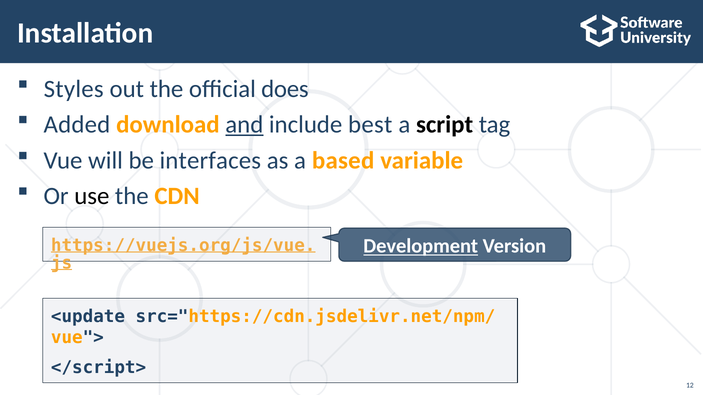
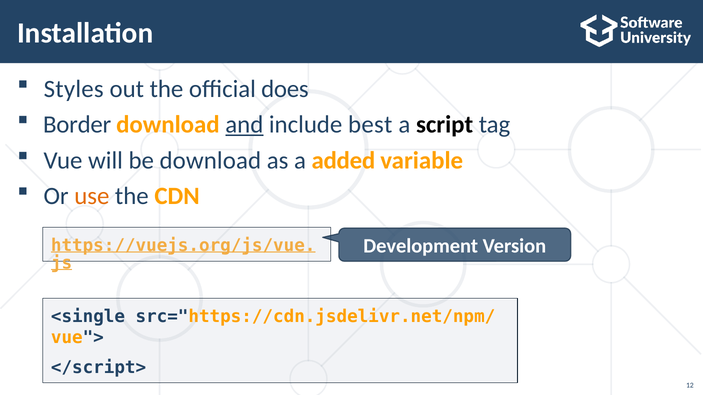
Added: Added -> Border (77, 125)
be interfaces: interfaces -> download (210, 161)
based: based -> added (343, 161)
use colour: black -> orange (92, 196)
Development underline: present -> none (421, 246)
<update: <update -> <single (88, 317)
